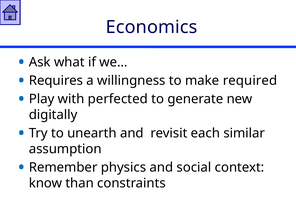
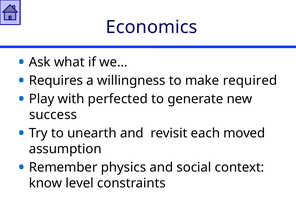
digitally: digitally -> success (53, 115)
similar: similar -> moved (244, 133)
than: than -> level (80, 183)
